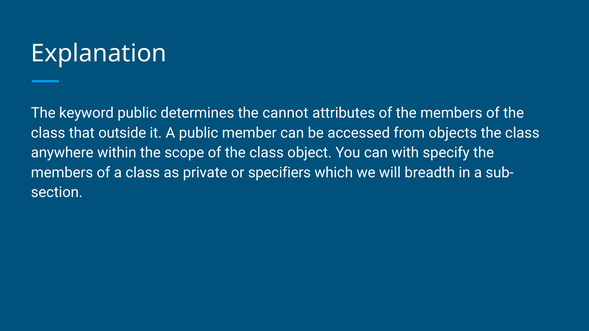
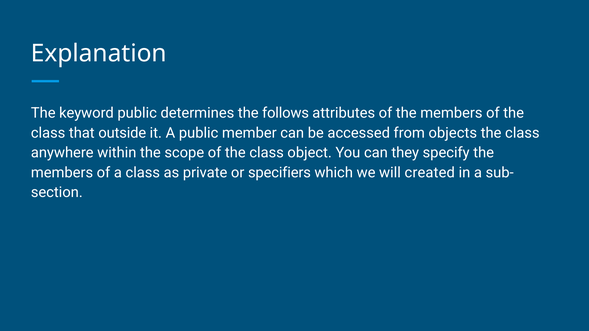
cannot: cannot -> follows (286, 113)
with: with -> they (405, 153)
breadth: breadth -> created (430, 173)
